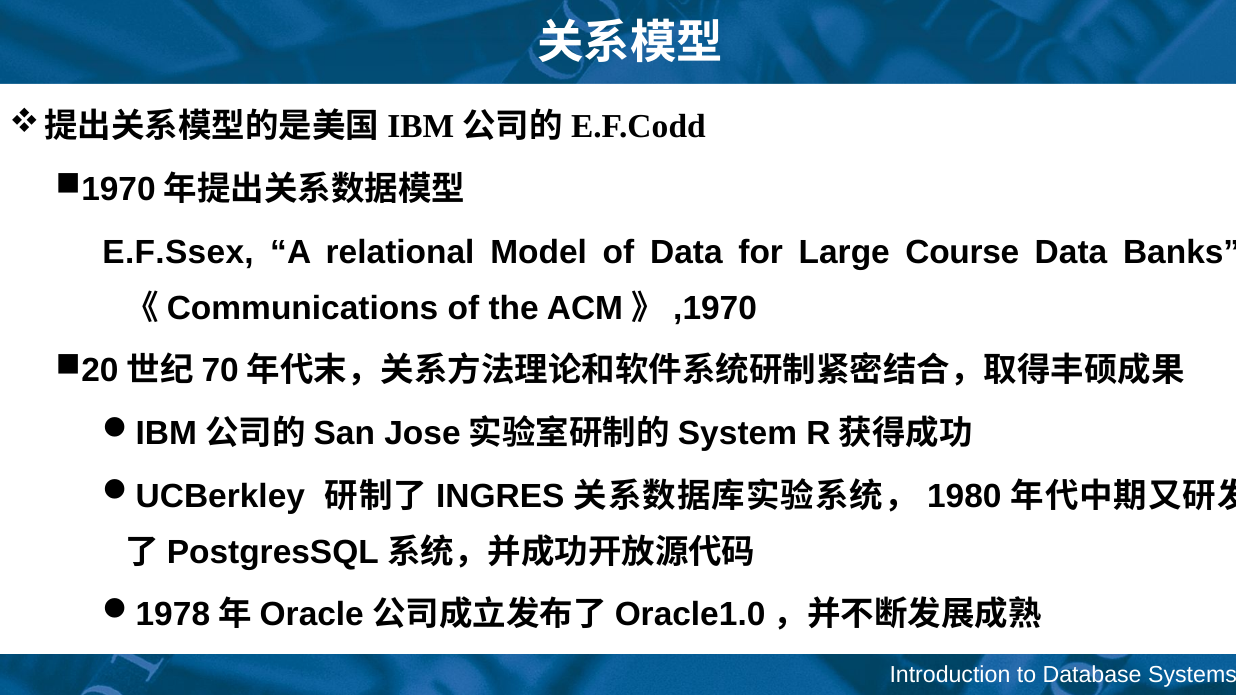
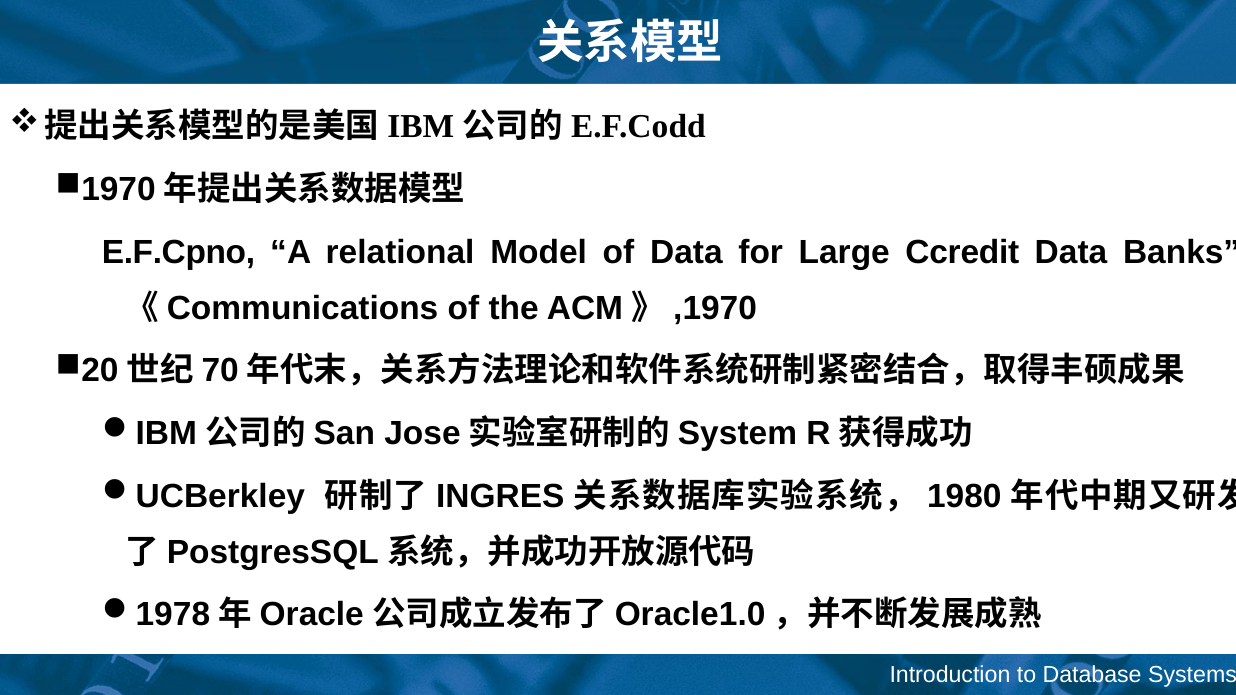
E.F.Ssex: E.F.Ssex -> E.F.Cpno (178, 252)
Course: Course -> Ccredit (962, 252)
